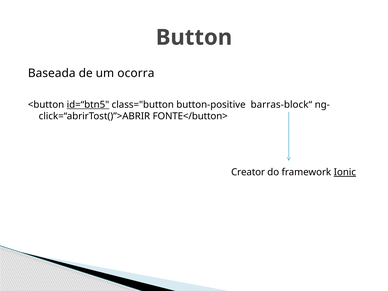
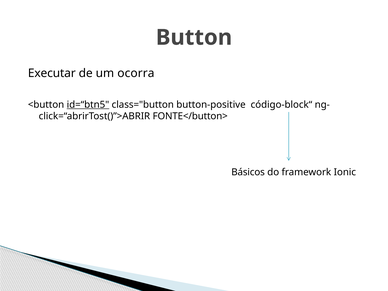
Baseada: Baseada -> Executar (52, 73)
barras-block“: barras-block“ -> código-block“ (281, 105)
Creator: Creator -> Básicos (248, 172)
Ionic underline: present -> none (345, 172)
